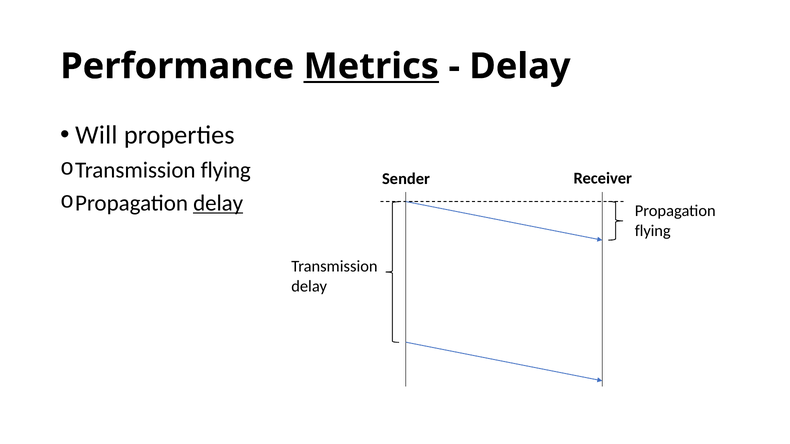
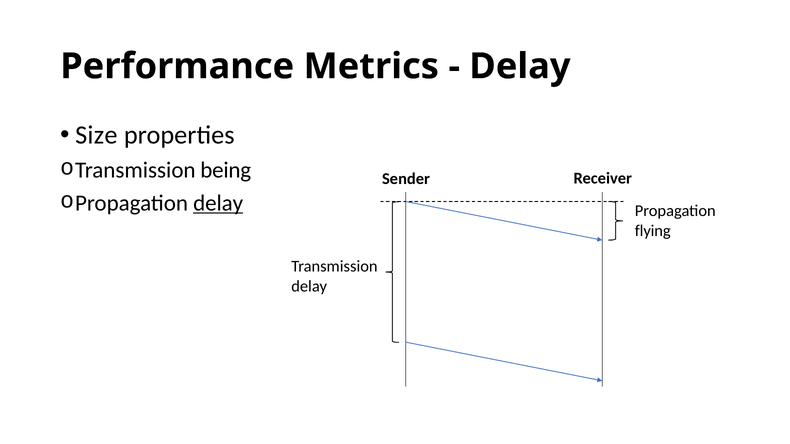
Metrics underline: present -> none (371, 66)
Will: Will -> Size (96, 135)
Transmission flying: flying -> being (226, 170)
